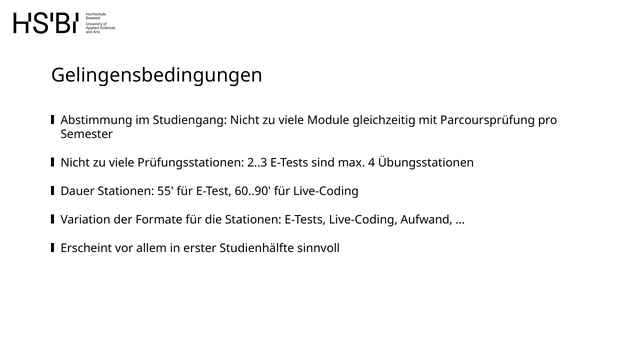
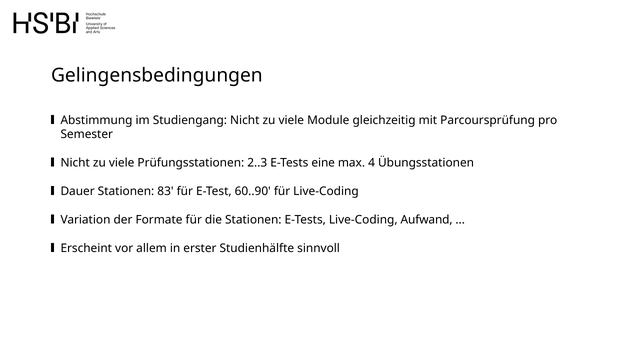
sind: sind -> eine (323, 163)
55: 55 -> 83 (165, 191)
